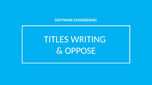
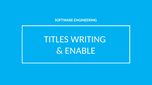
OPPOSE: OPPOSE -> ENABLE (80, 51)
